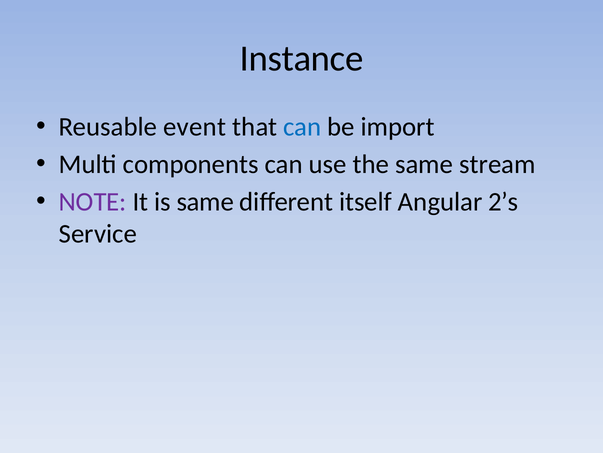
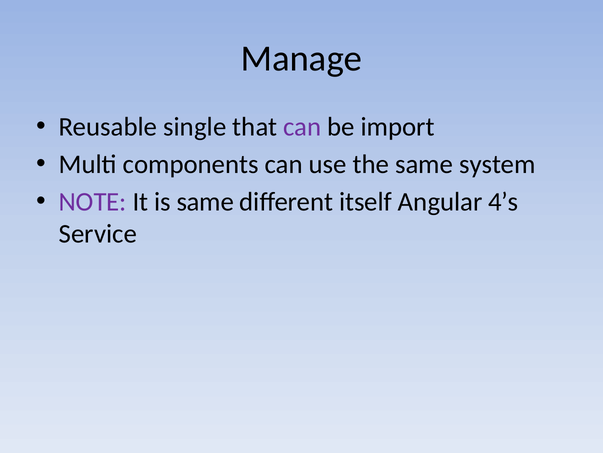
Instance: Instance -> Manage (301, 58)
event: event -> single (195, 126)
can colour: blue -> purple (302, 126)
stream: stream -> system (497, 164)
2’s: 2’s -> 4’s (503, 202)
